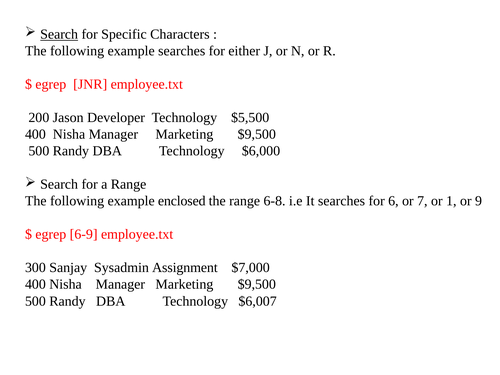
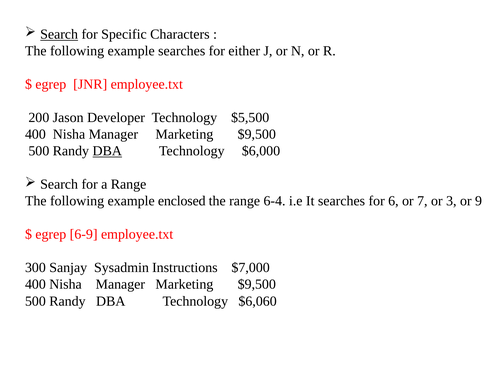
DBA underline: none -> present (107, 151)
6-8: 6-8 -> 6-4 (275, 201)
1: 1 -> 3 (451, 201)
Assignment: Assignment -> Instructions (185, 268)
$6,007: $6,007 -> $6,060 (258, 301)
